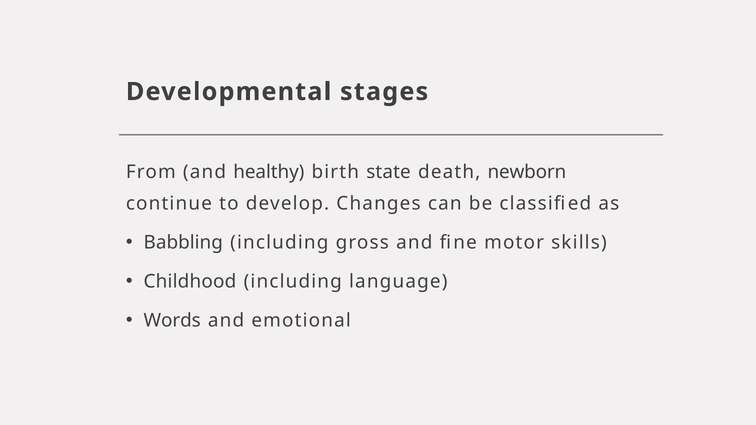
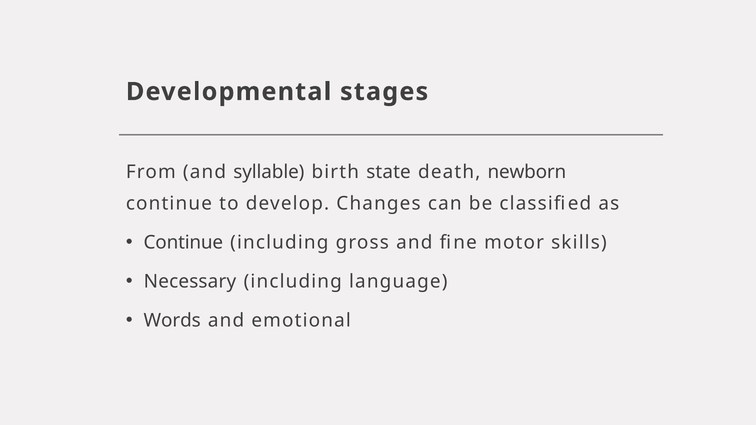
healthy: healthy -> syllable (269, 172)
Babbling: Babbling -> Continue (183, 243)
Childhood: Childhood -> Necessary (190, 282)
